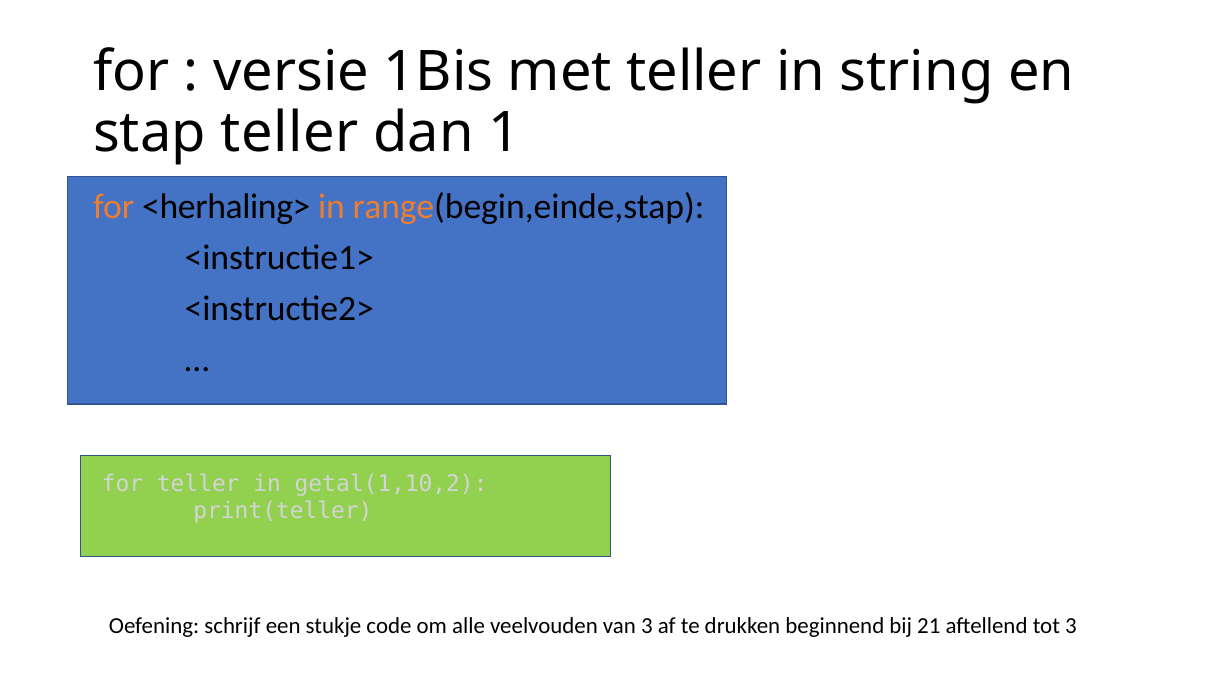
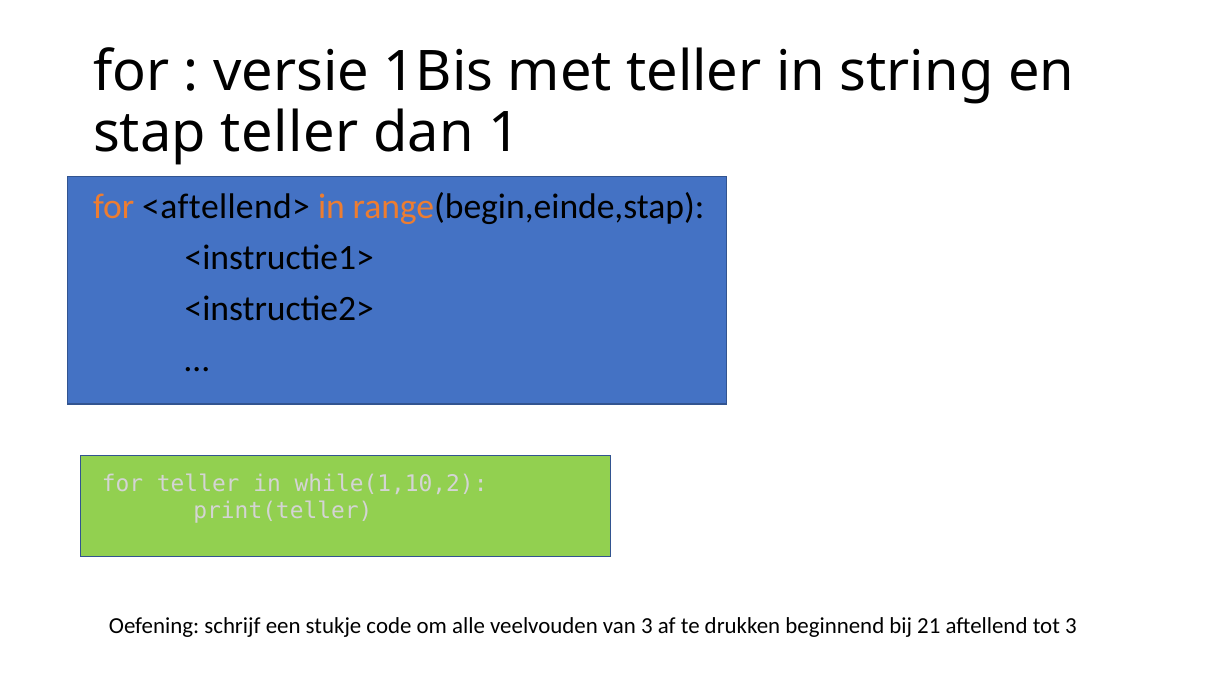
<herhaling>: <herhaling> -> <aftellend> (226, 206)
getal(1,10,2: getal(1,10,2 -> while(1,10,2 (391, 484)
